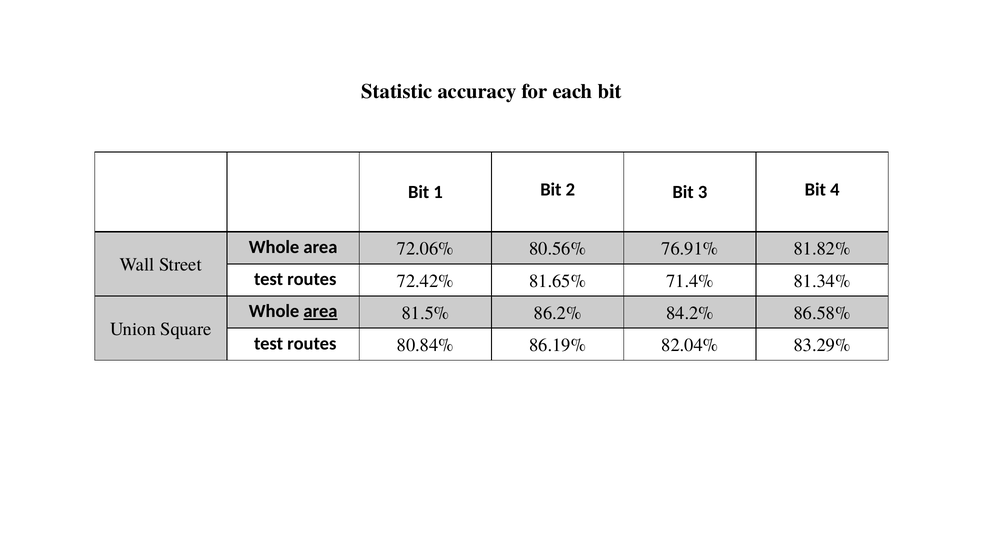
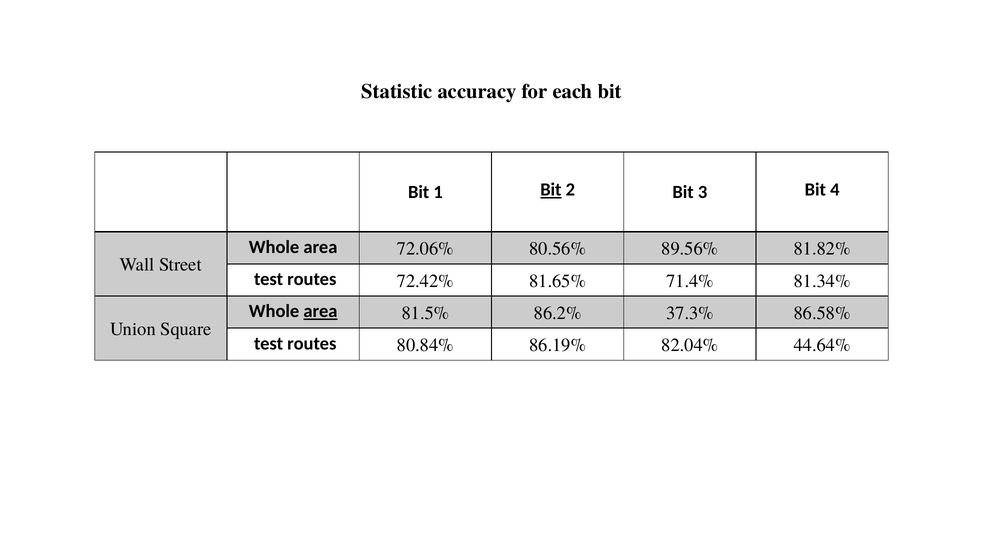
Bit underline: none -> present (551, 190)
76.91%: 76.91% -> 89.56% (690, 249)
84.2%: 84.2% -> 37.3% (690, 313)
83.29%: 83.29% -> 44.64% (822, 345)
